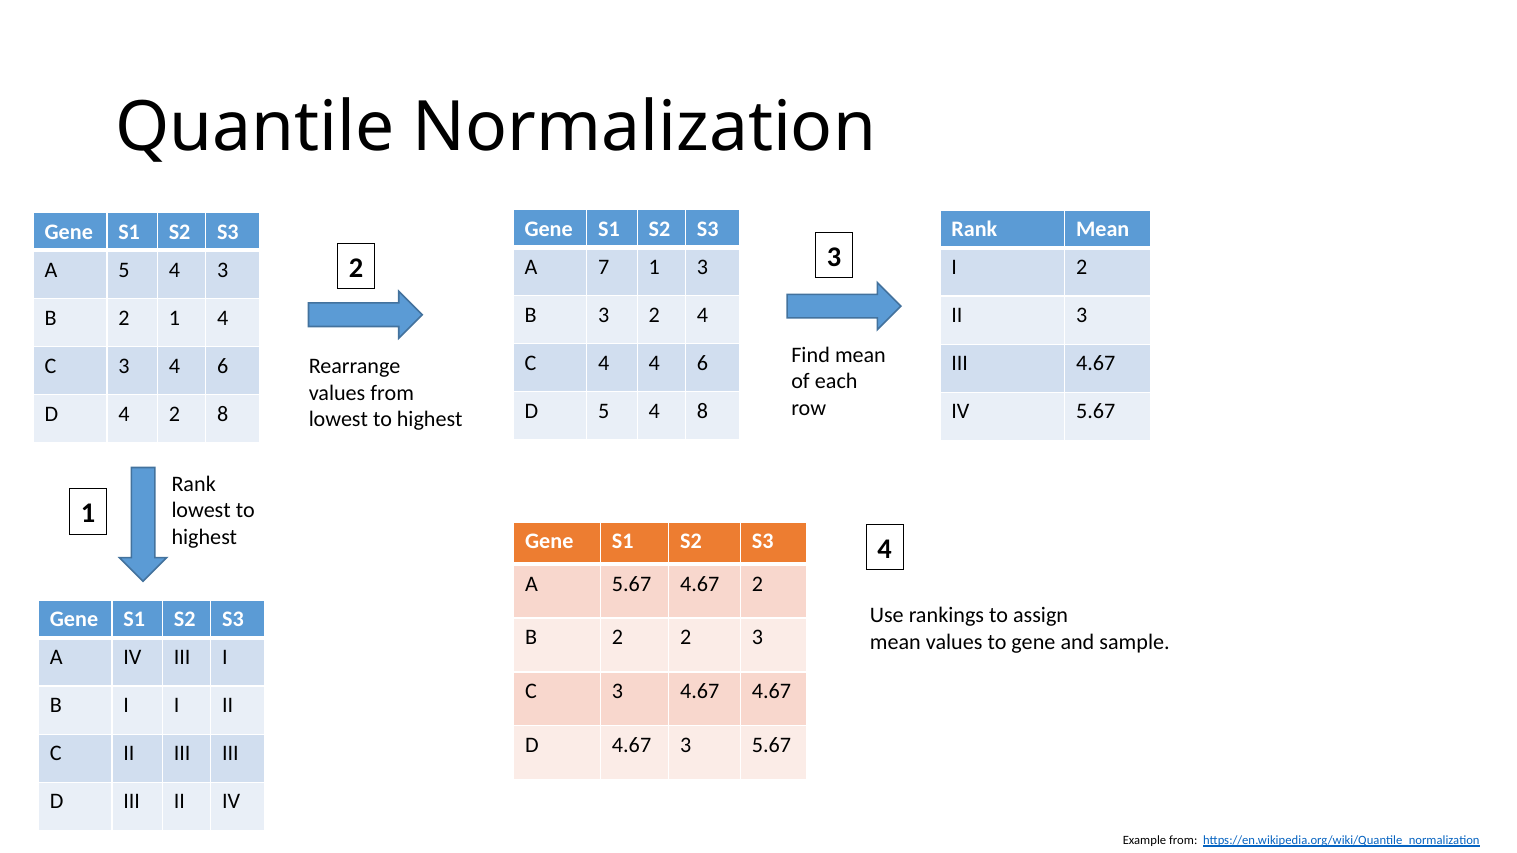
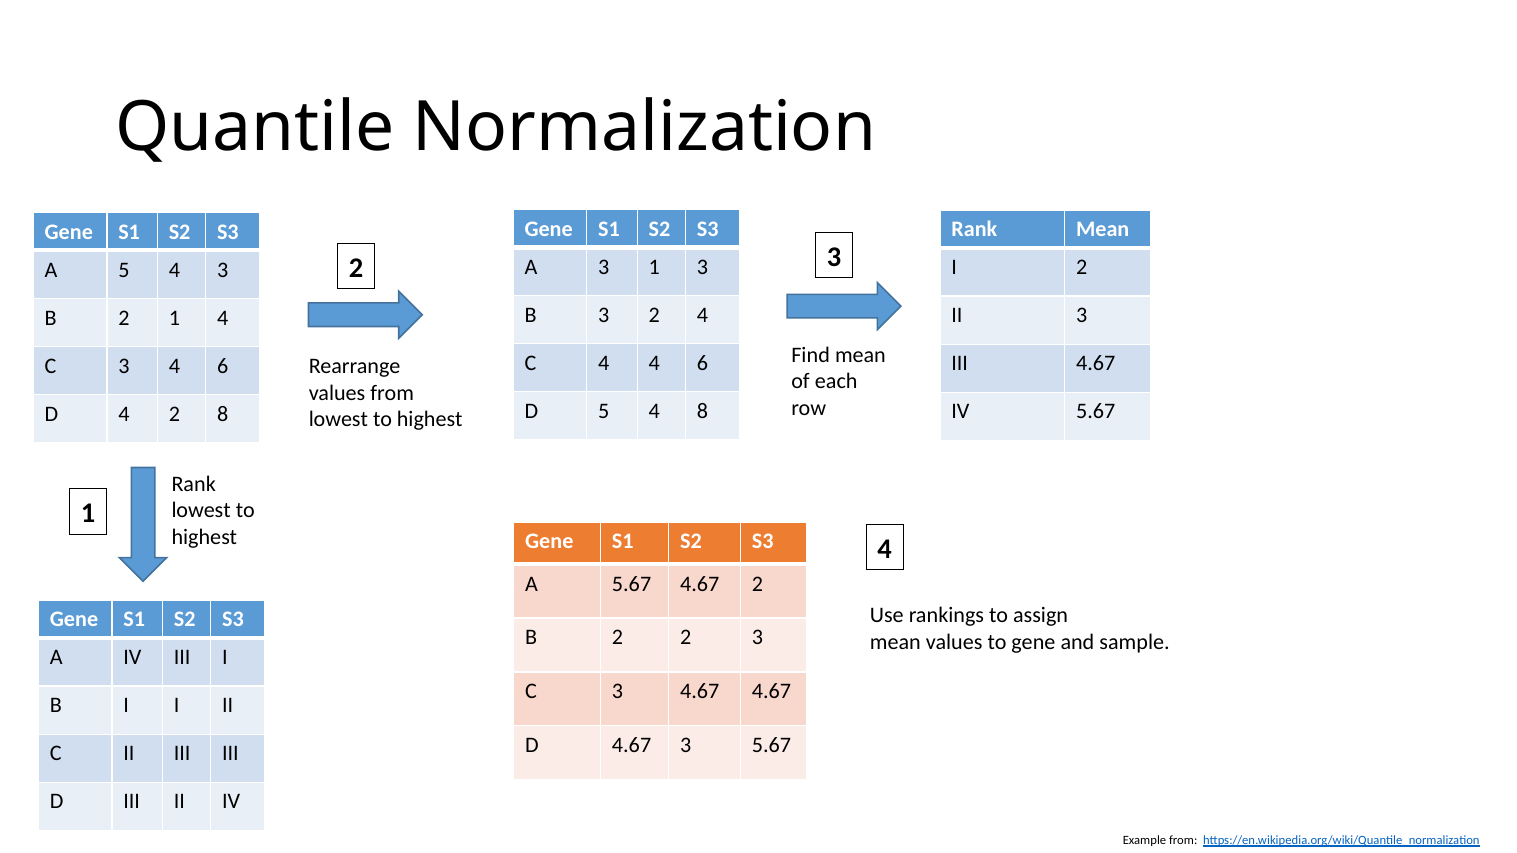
A 7: 7 -> 3 (604, 267)
